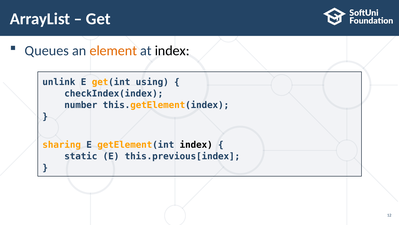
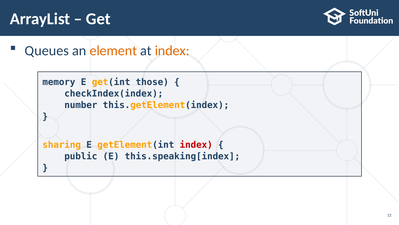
index colour: black -> orange (172, 51)
unlink: unlink -> memory (59, 82)
using: using -> those (152, 82)
index colour: black -> red (196, 144)
static: static -> public (81, 156)
this.previous[index: this.previous[index -> this.speaking[index (182, 156)
